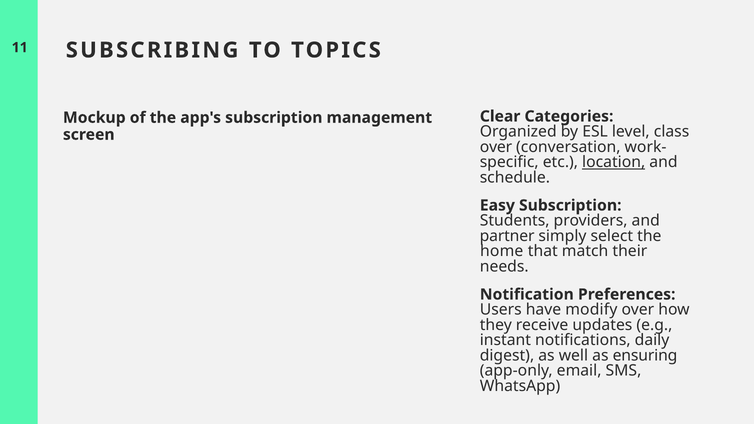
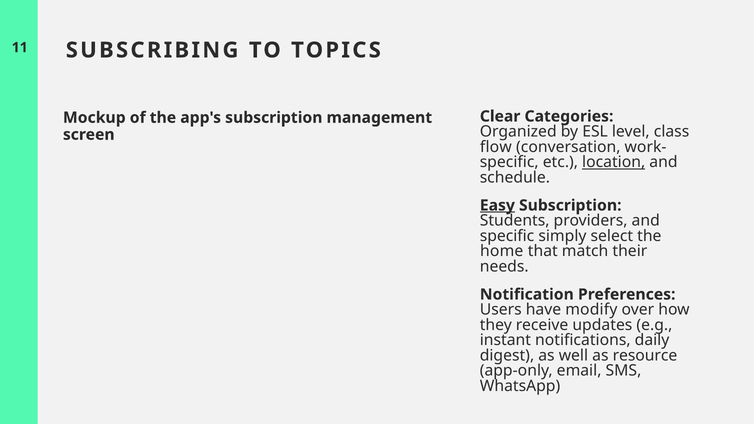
over: over -> flow (496, 147)
Easy underline: none -> present (497, 205)
partner: partner -> specific (507, 236)
ensuring: ensuring -> resource (645, 356)
